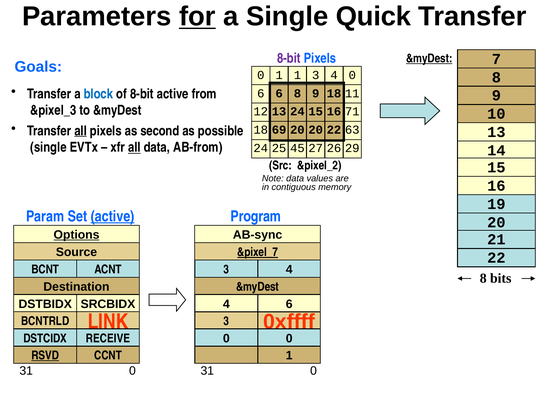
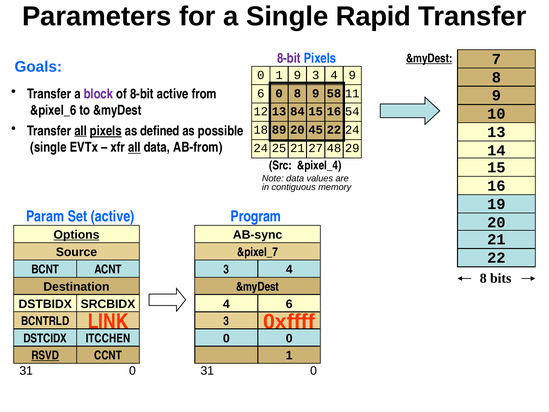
for underline: present -> none (197, 17)
Quick: Quick -> Rapid (373, 17)
1 1: 1 -> 9 (297, 75)
4 0: 0 -> 9 (352, 75)
block colour: blue -> purple (98, 94)
6 6: 6 -> 0 (279, 93)
9 18: 18 -> 58 (334, 93)
&pixel_3: &pixel_3 -> &pixel_6 (53, 110)
13 24: 24 -> 84 (297, 112)
71: 71 -> 54 (352, 112)
pixels underline: none -> present (106, 131)
second: second -> defined (160, 131)
69: 69 -> 89 (279, 130)
20 20: 20 -> 45 (316, 130)
22 63: 63 -> 24 (352, 130)
25 45: 45 -> 21 (297, 148)
26: 26 -> 48 (334, 148)
&pixel_2: &pixel_2 -> &pixel_4 (319, 165)
active underline: present -> none (113, 216)
&pixel_7 underline: present -> none (258, 252)
RECEIVE: RECEIVE -> ITCCHEN (108, 338)
